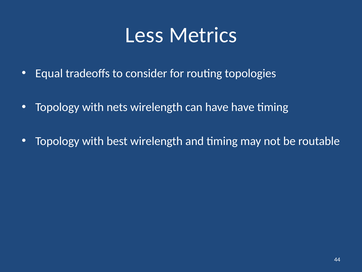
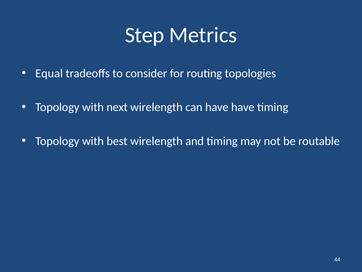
Less: Less -> Step (145, 35)
nets: nets -> next (117, 107)
